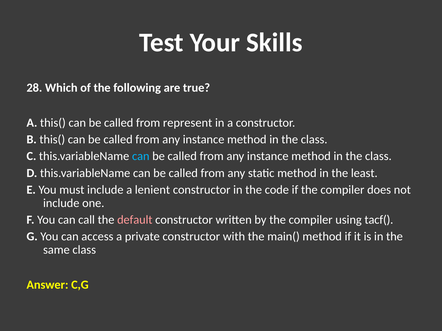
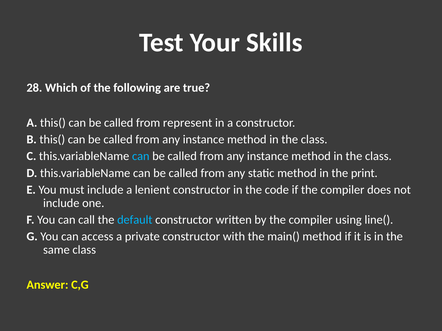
least: least -> print (364, 173)
default colour: pink -> light blue (135, 220)
tacf(: tacf( -> line( (379, 220)
